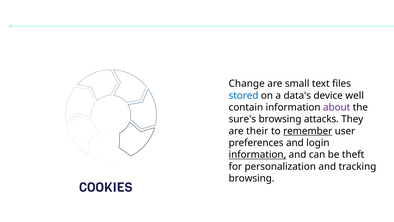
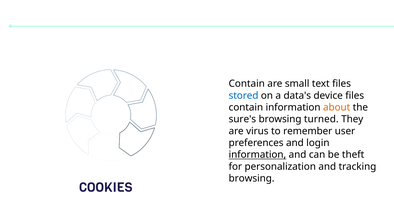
Change: Change -> Contain (247, 84)
device well: well -> files (355, 95)
about colour: purple -> orange (337, 107)
attacks: attacks -> turned (321, 119)
their: their -> virus (257, 131)
remember underline: present -> none (308, 131)
